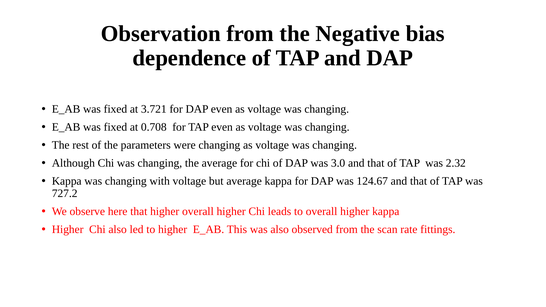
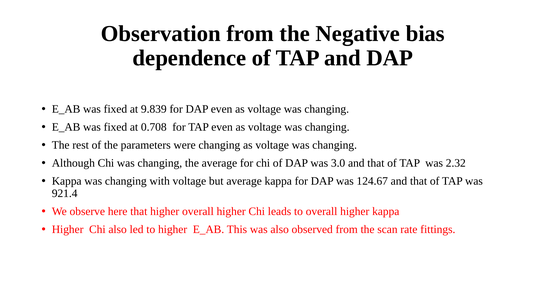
3.721: 3.721 -> 9.839 (154, 109)
727.2: 727.2 -> 921.4 (65, 194)
